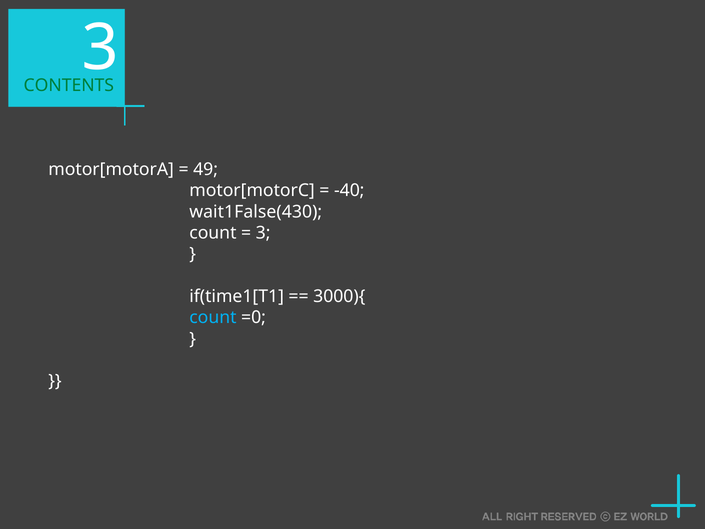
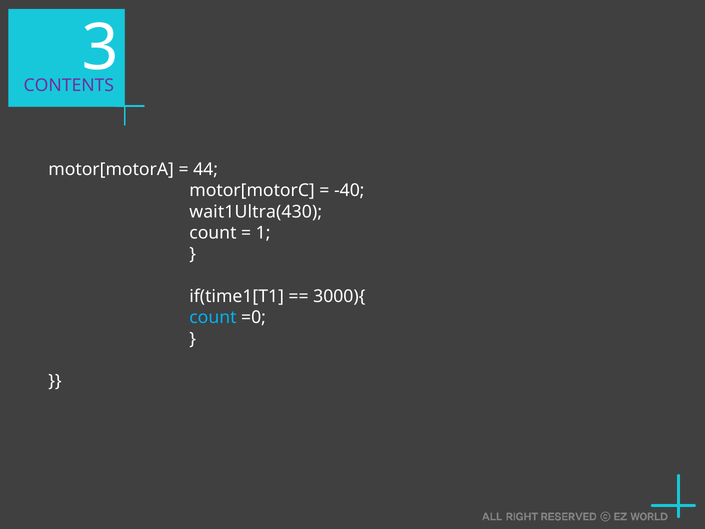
CONTENTS colour: green -> purple (69, 85)
49: 49 -> 44 (206, 169)
wait1False(430: wait1False(430 -> wait1Ultra(430 (256, 212)
3: 3 -> 1 (263, 233)
